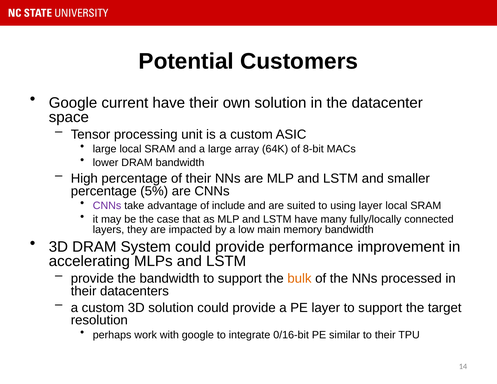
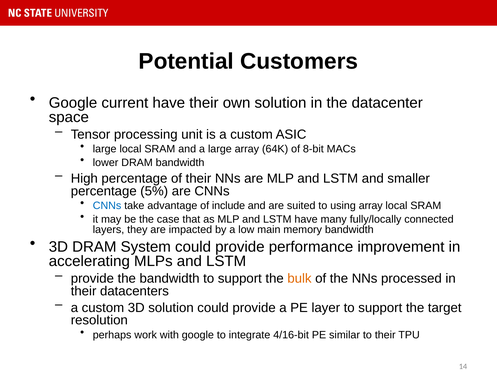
CNNs colour: purple -> blue (107, 206)
using layer: layer -> array (371, 206)
0/16-bit: 0/16-bit -> 4/16-bit (291, 335)
